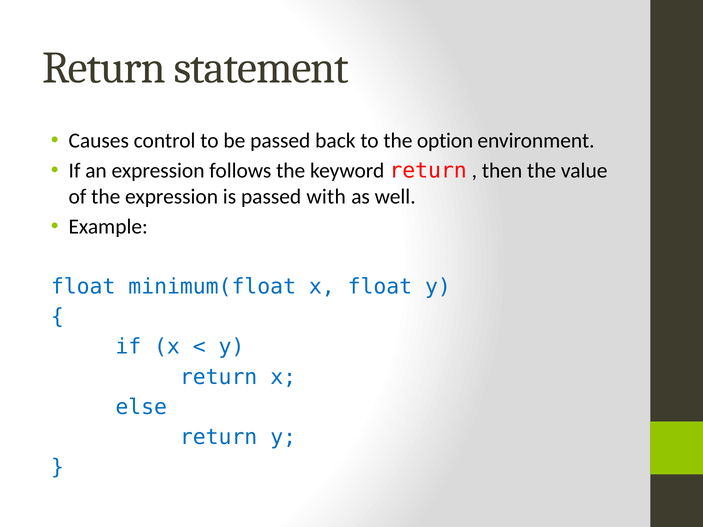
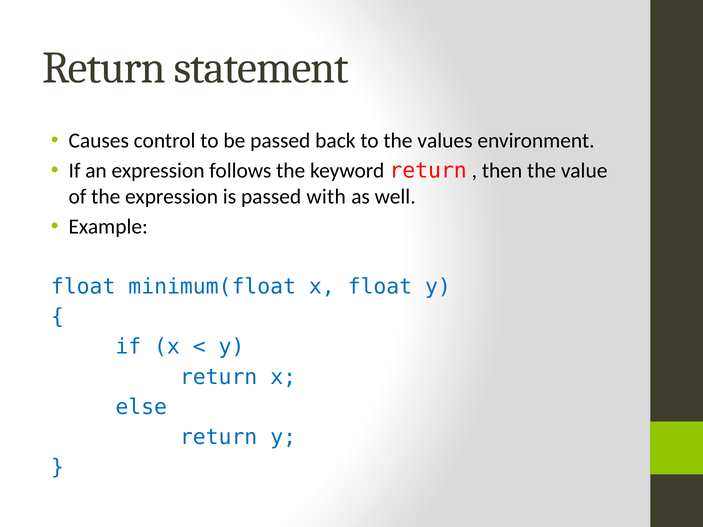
option: option -> values (445, 141)
